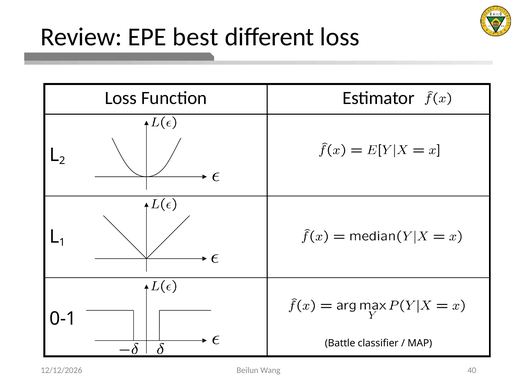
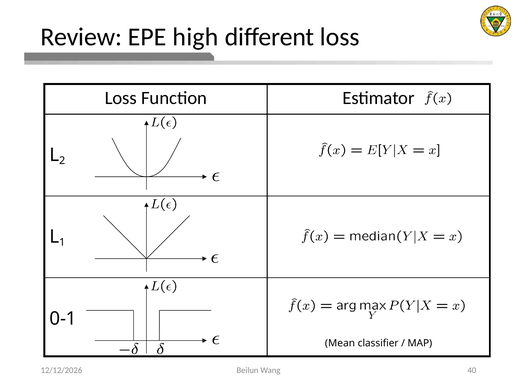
best: best -> high (196, 37)
Battle: Battle -> Mean (340, 343)
